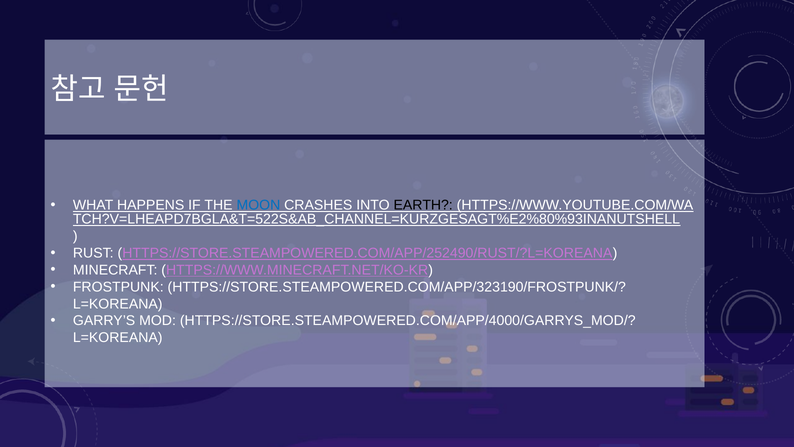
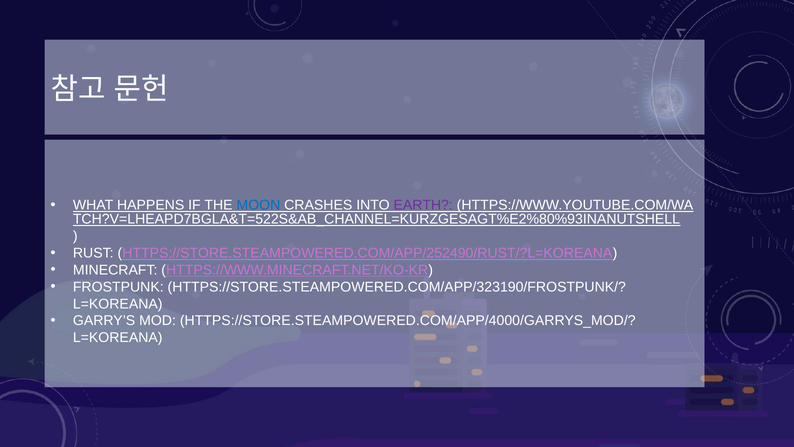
EARTH colour: black -> purple (423, 205)
